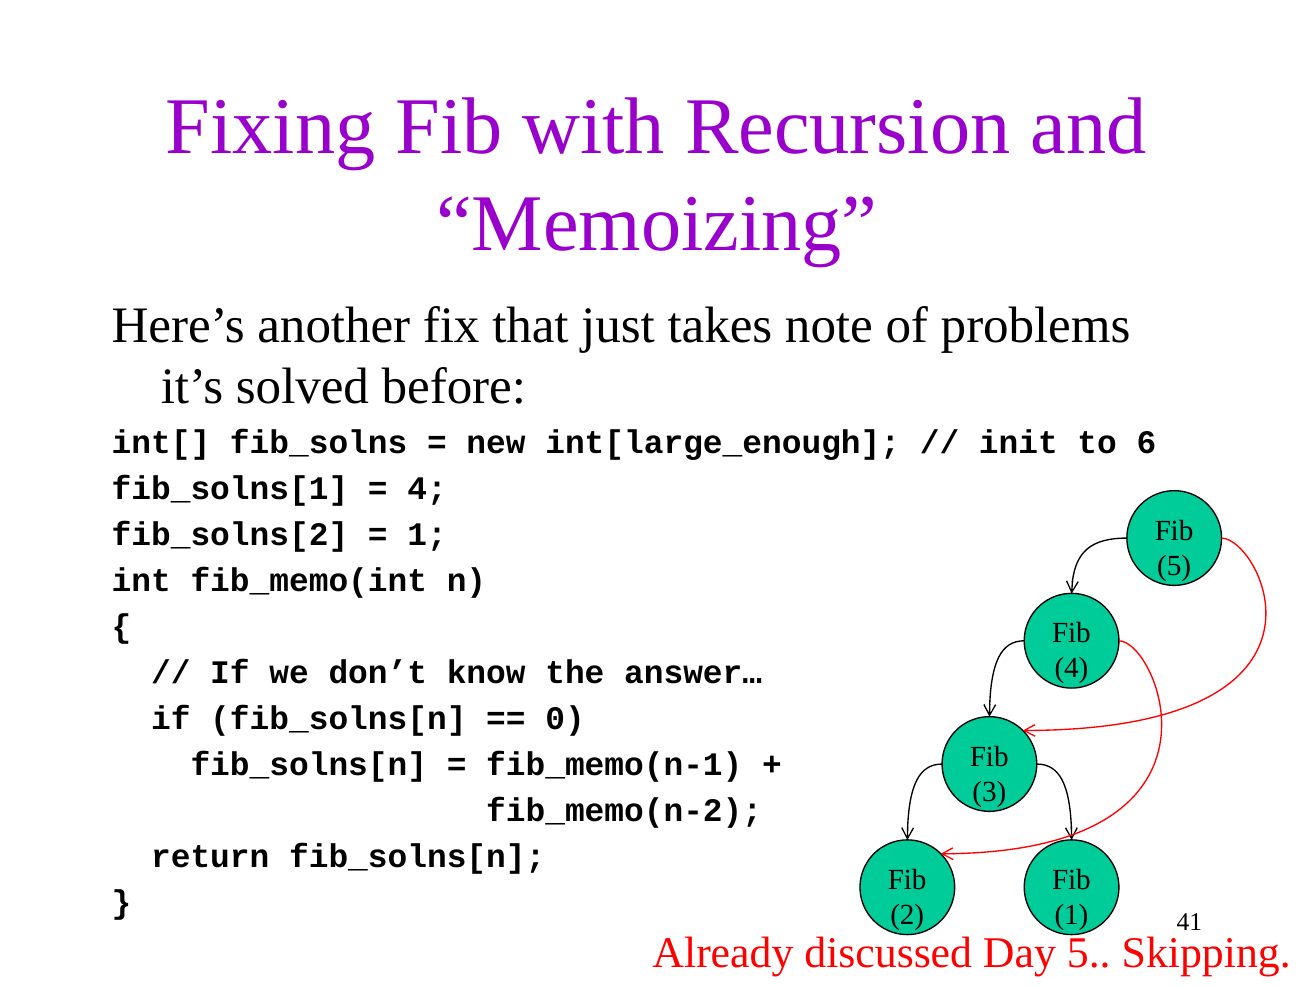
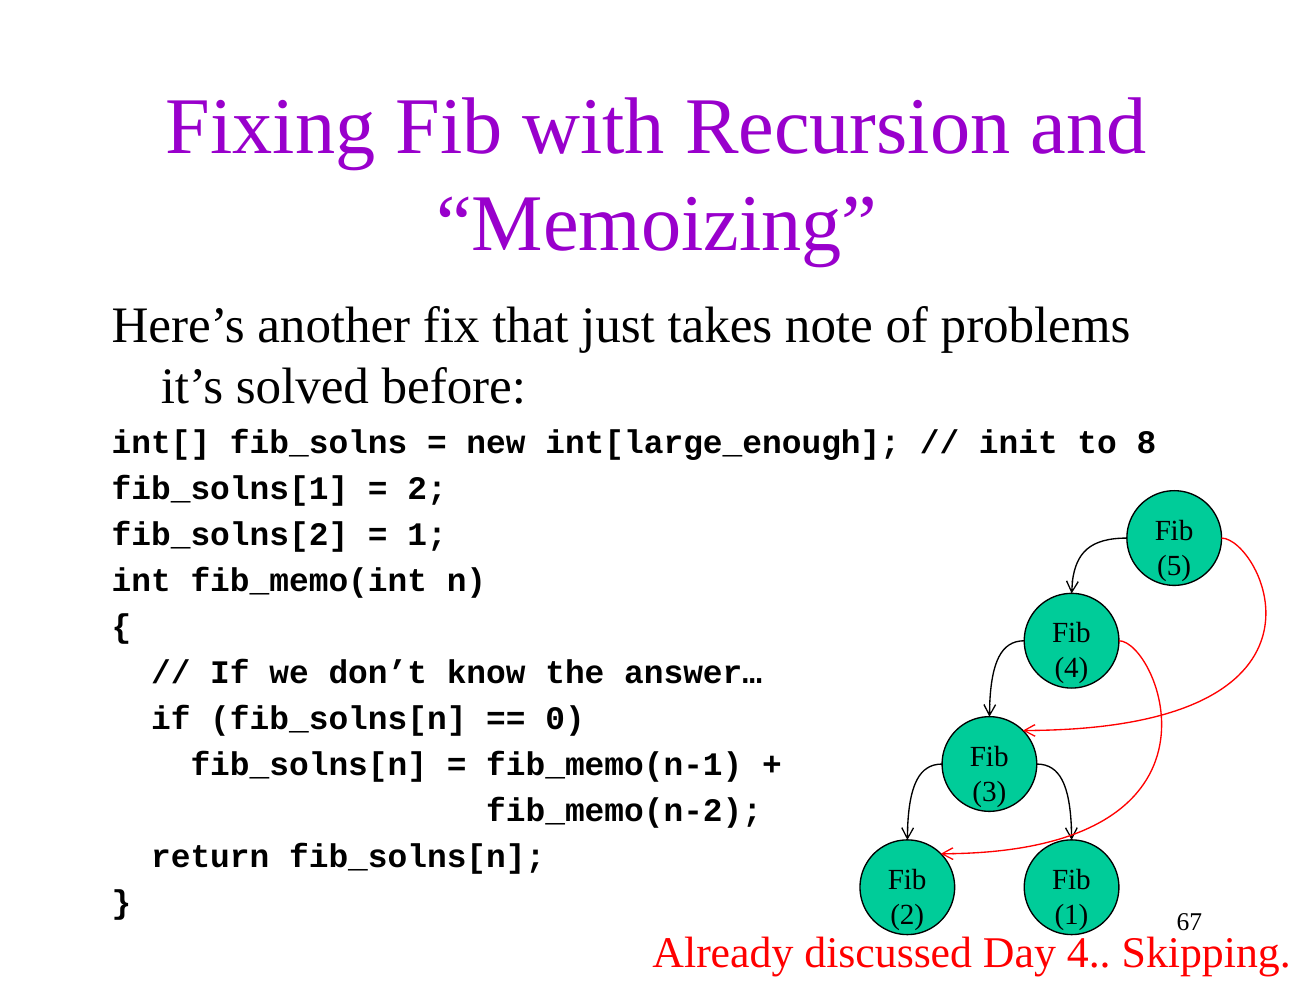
6: 6 -> 8 (1146, 443)
4: 4 -> 2 (427, 489)
41: 41 -> 67 (1189, 922)
Day 5: 5 -> 4 (1089, 953)
